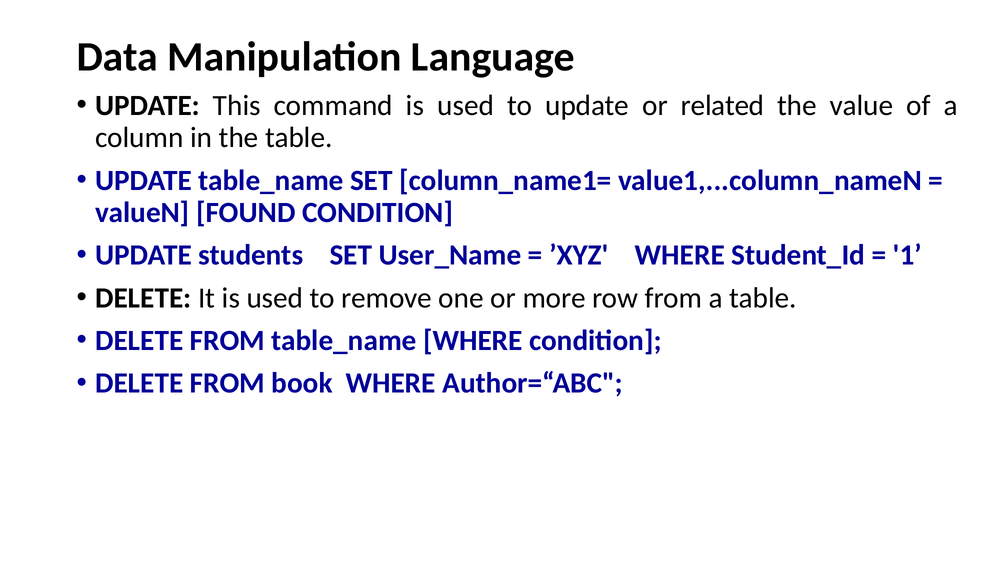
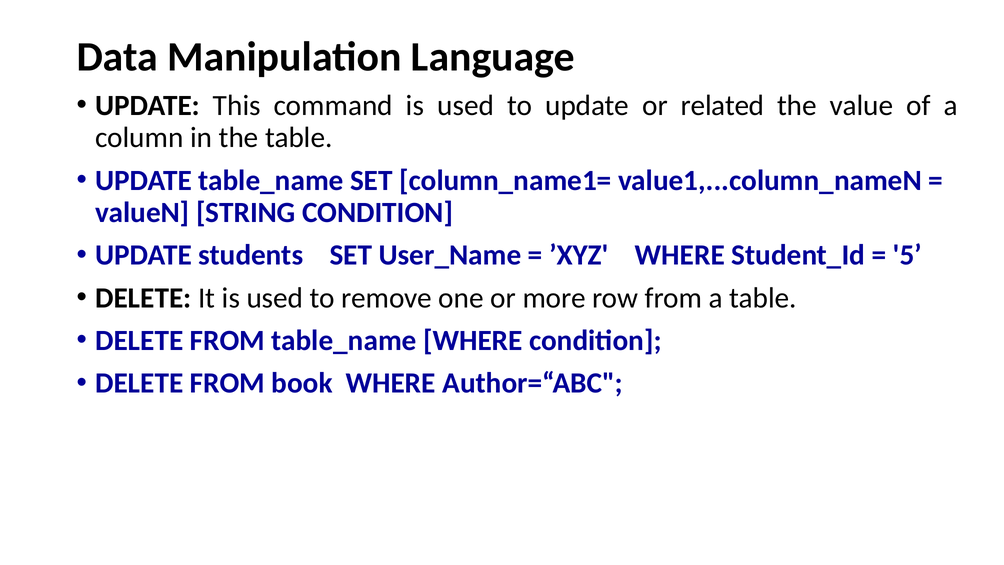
FOUND: FOUND -> STRING (246, 212)
1: 1 -> 5 (907, 255)
